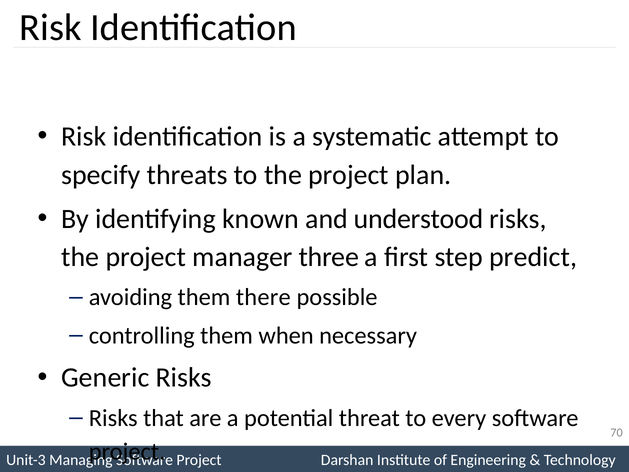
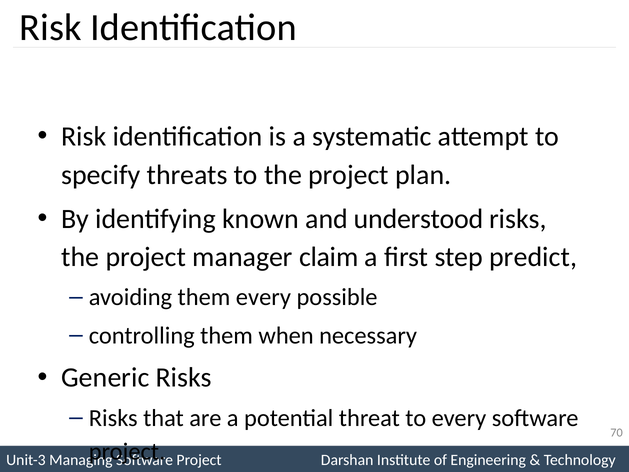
three: three -> claim (329, 257)
them there: there -> every (263, 297)
